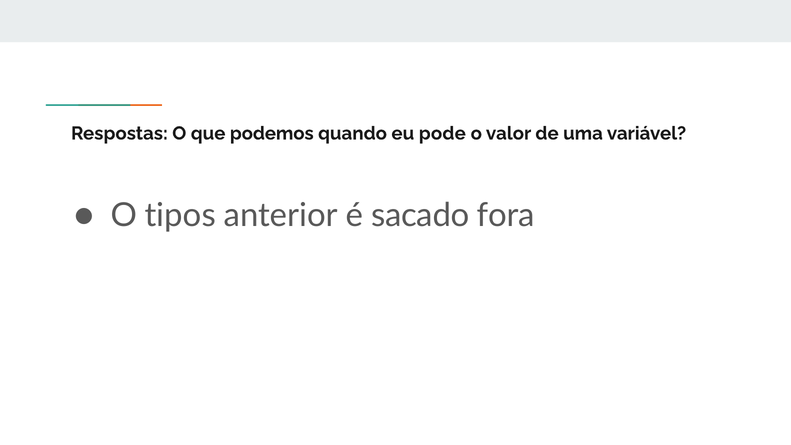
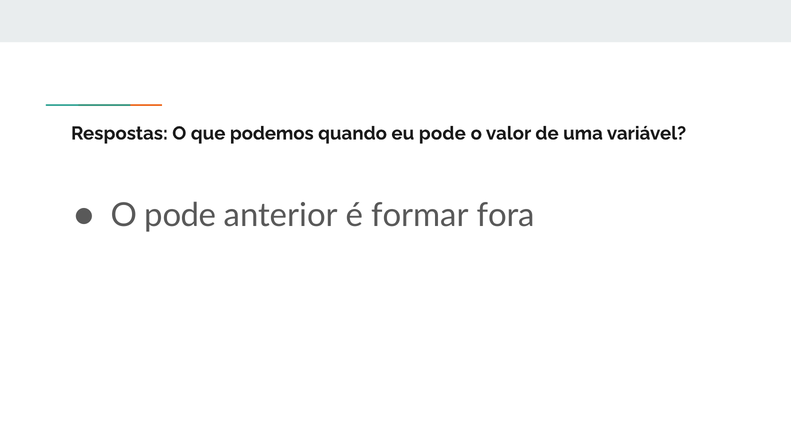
O tipos: tipos -> pode (180, 215)
sacado: sacado -> formar (420, 215)
